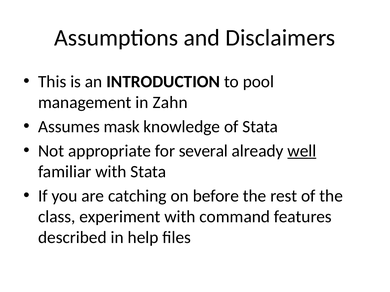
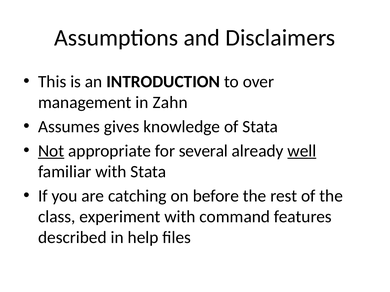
pool: pool -> over (258, 82)
mask: mask -> gives (122, 127)
Not underline: none -> present (51, 151)
